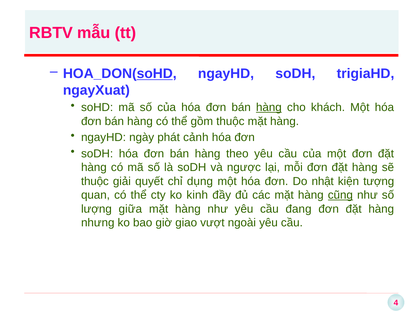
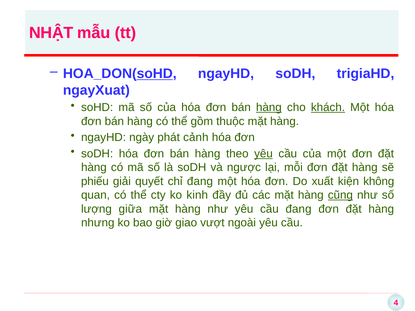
RBTV: RBTV -> NHẬT (51, 33)
khách underline: none -> present (328, 108)
yêu underline: none -> present (264, 154)
thuộc: thuộc -> phiếu (95, 181)
chỉ dụng: dụng -> đang (200, 181)
nhật: nhật -> xuất (323, 181)
tượng: tượng -> không (379, 181)
